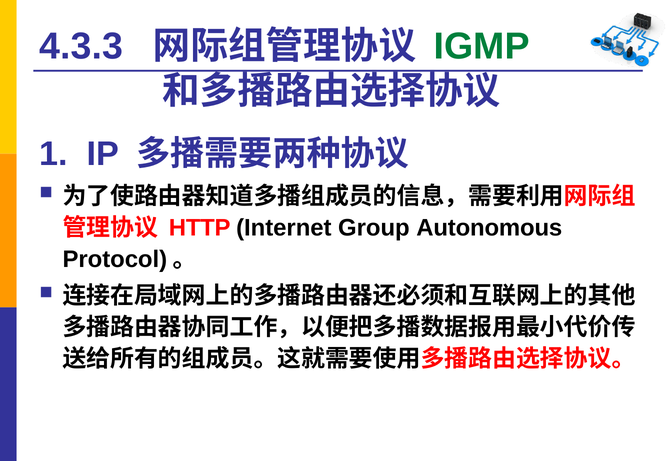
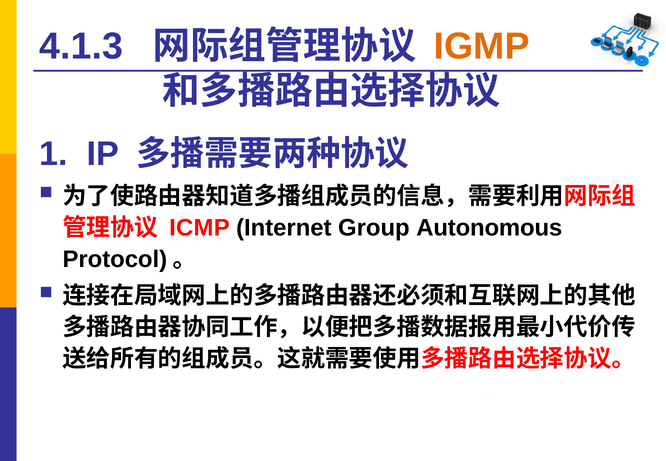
4.3.3: 4.3.3 -> 4.1.3 (81, 46)
IGMP colour: green -> orange (482, 46)
HTTP: HTTP -> ICMP (199, 228)
